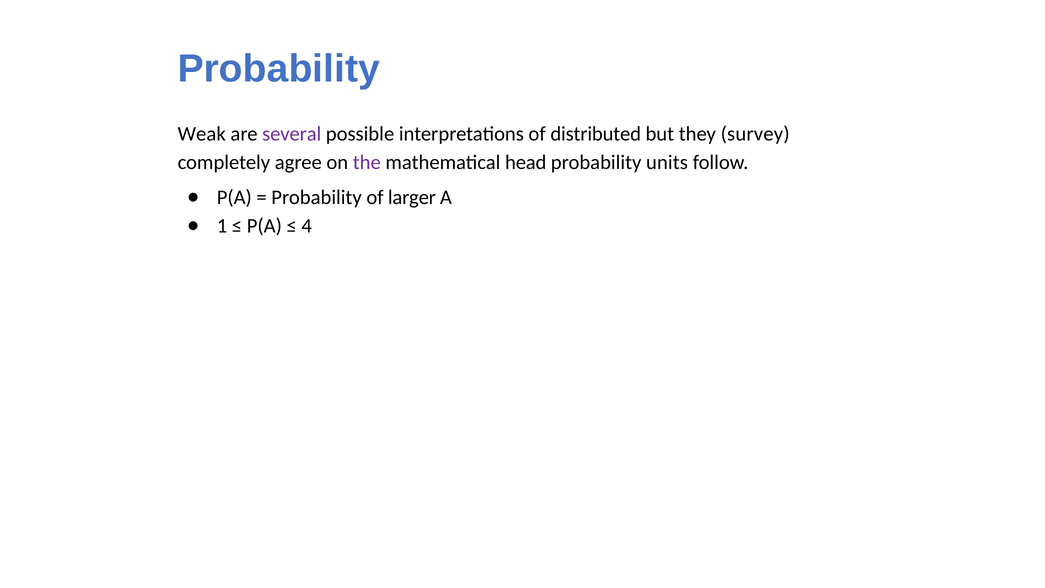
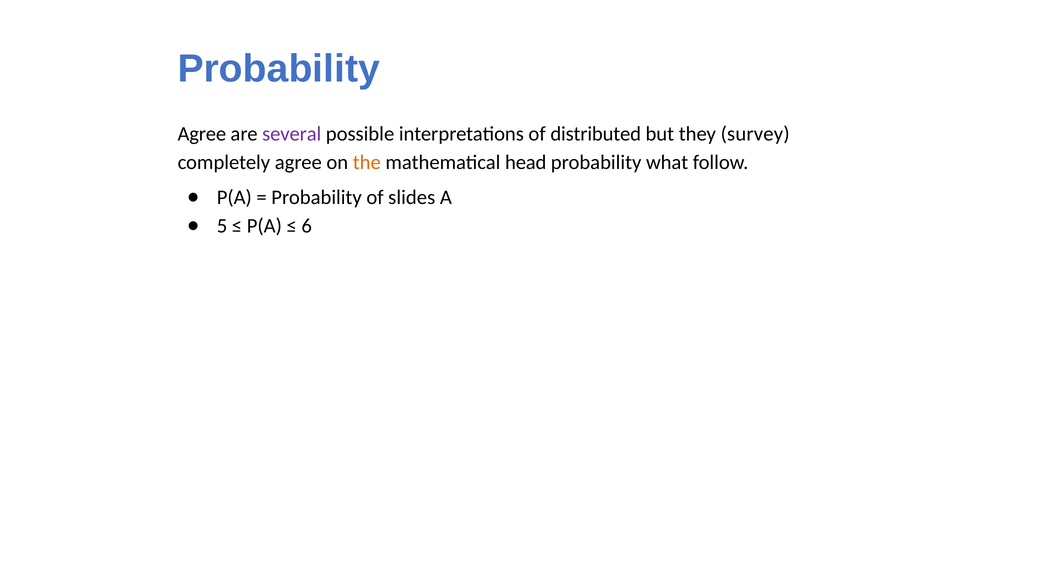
Weak: Weak -> Agree (202, 134)
the colour: purple -> orange (367, 162)
units: units -> what (667, 162)
larger: larger -> slides (412, 197)
1: 1 -> 5 (222, 226)
4: 4 -> 6 (307, 226)
